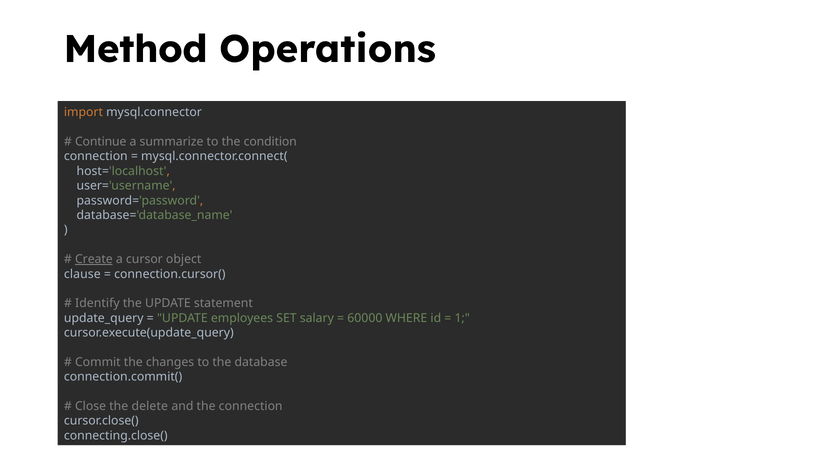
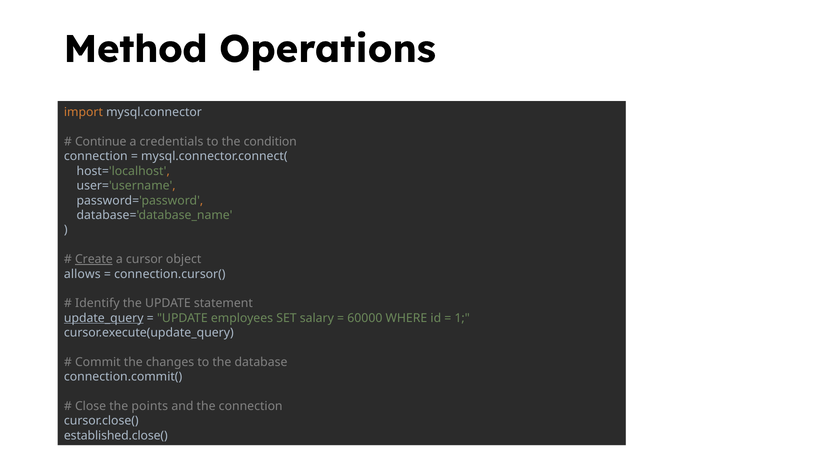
summarize: summarize -> credentials (171, 142)
clause: clause -> allows (82, 274)
update_query underline: none -> present (104, 318)
delete: delete -> points (150, 406)
connecting.close(: connecting.close( -> established.close( (116, 436)
